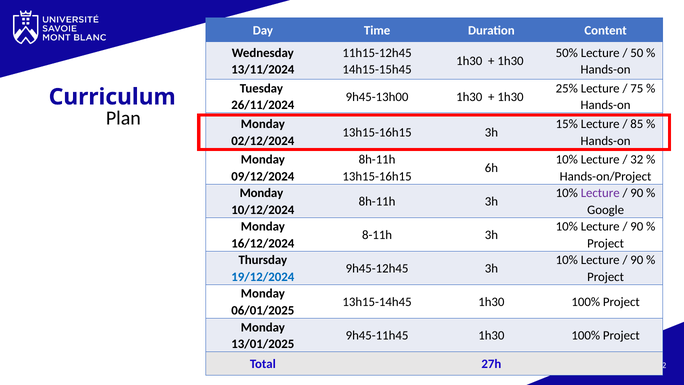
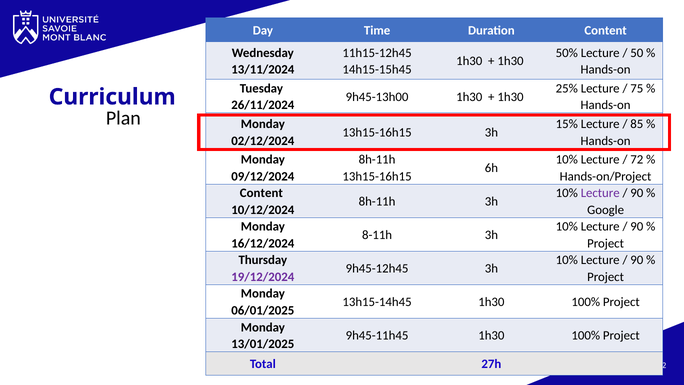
32: 32 -> 72 (637, 160)
Monday: Monday -> Content (261, 193)
19/12/2024 colour: blue -> purple (263, 277)
